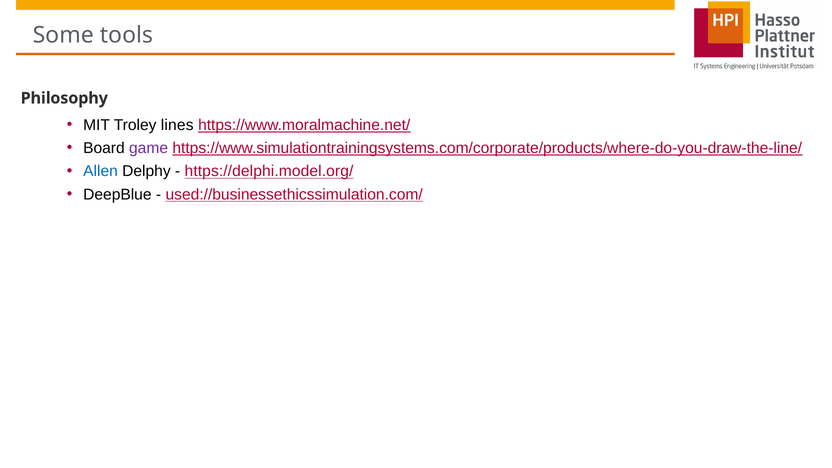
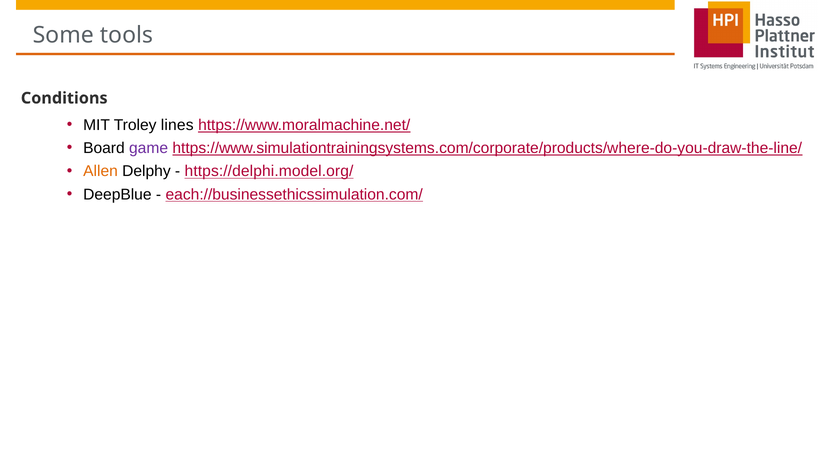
Philosophy: Philosophy -> Conditions (64, 98)
Allen colour: blue -> orange (101, 171)
used://businessethicssimulation.com/: used://businessethicssimulation.com/ -> each://businessethicssimulation.com/ (294, 194)
